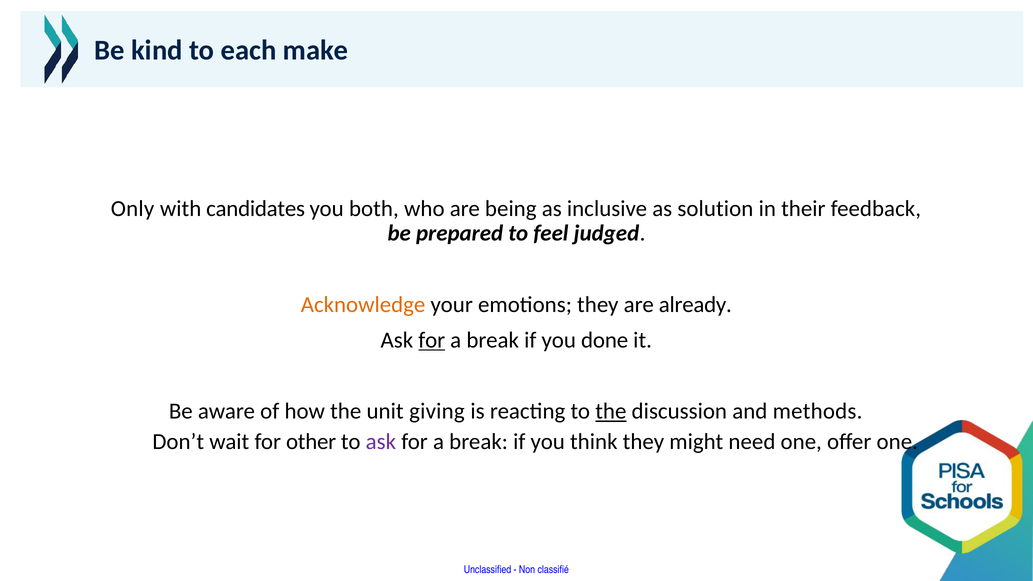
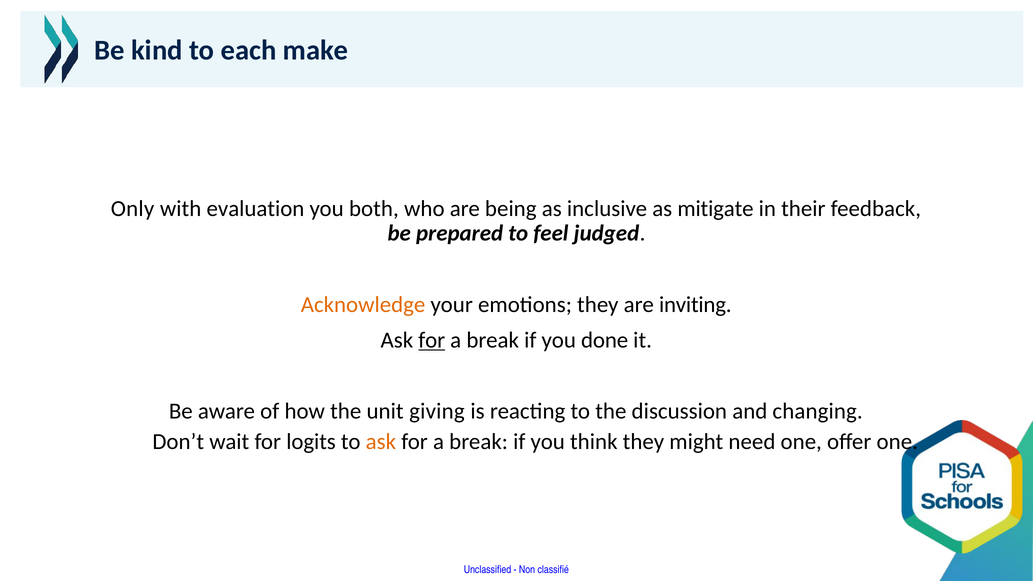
candidates: candidates -> evaluation (255, 209)
solution: solution -> mitigate (715, 209)
already: already -> inviting (695, 305)
the underline: present -> none (611, 411)
methods: methods -> changing (818, 411)
other: other -> logits (311, 442)
ask colour: purple -> orange (381, 442)
